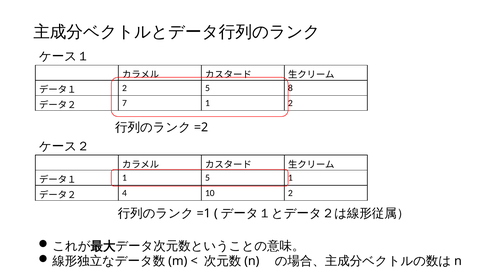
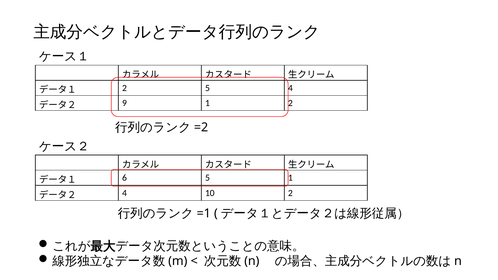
5 8: 8 -> 4 (290, 88)
7: 7 -> 9 (124, 103)
1: 1 -> 6 (124, 178)
